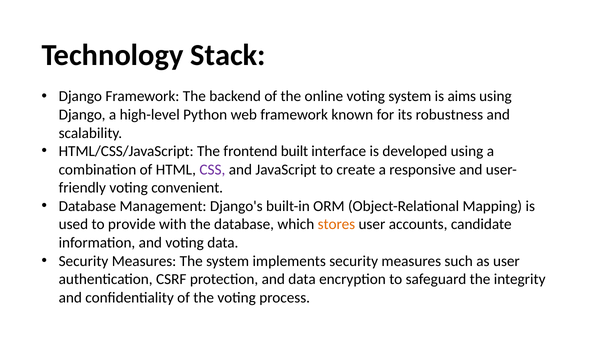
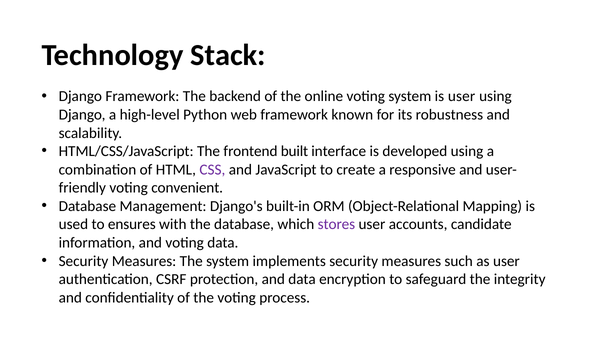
is aims: aims -> user (462, 96)
provide: provide -> ensures (132, 224)
stores colour: orange -> purple (336, 224)
